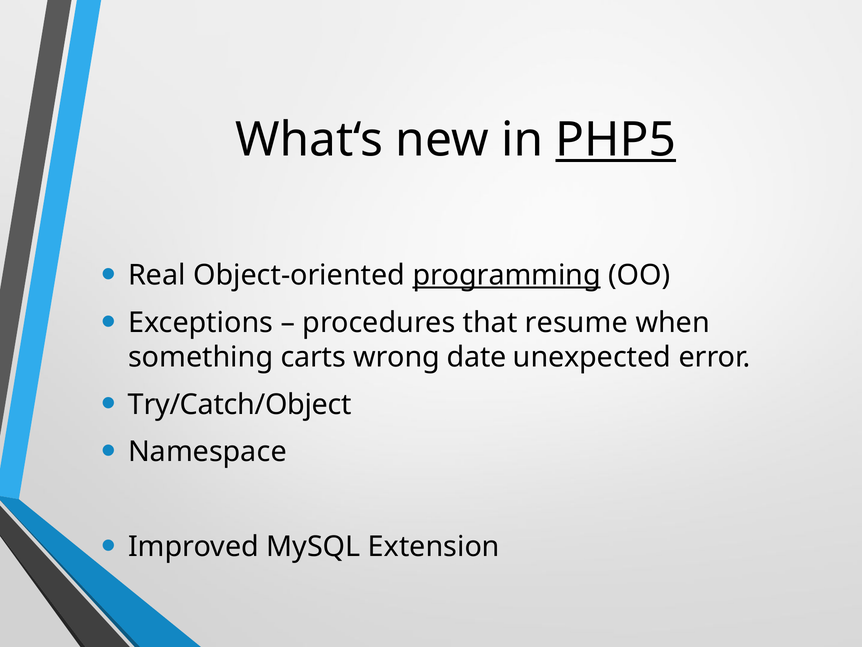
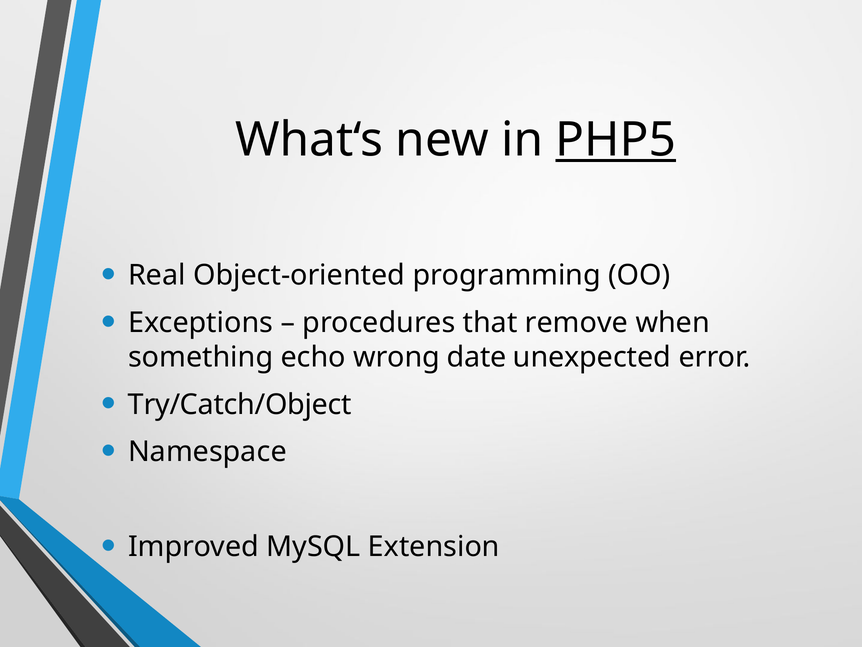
programming underline: present -> none (507, 275)
resume: resume -> remove (576, 322)
carts: carts -> echo (313, 357)
